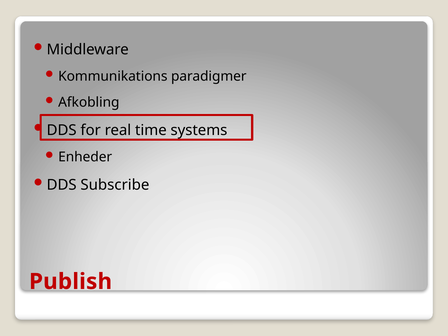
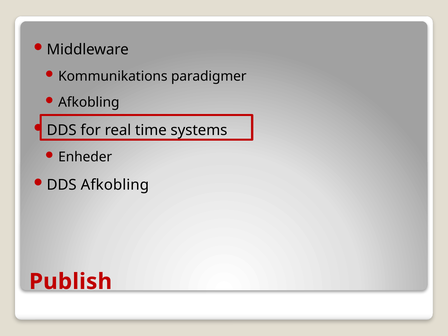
DDS Subscribe: Subscribe -> Afkobling (115, 185)
